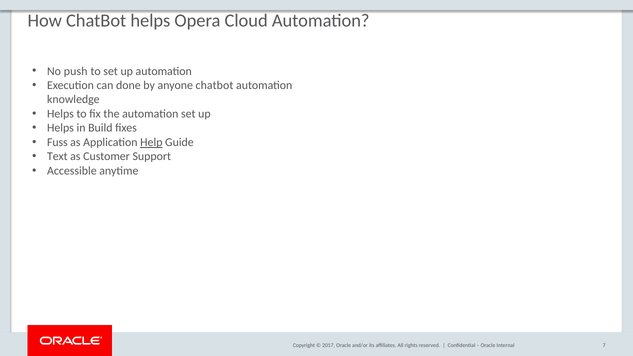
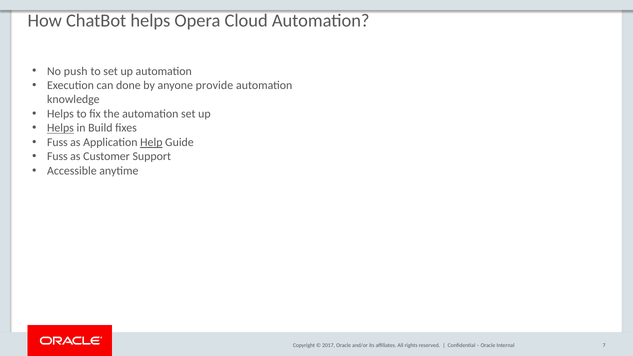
anyone chatbot: chatbot -> provide (214, 85)
Helps underline: none -> present (60, 128)
Text: Text -> Fuss (57, 157)
